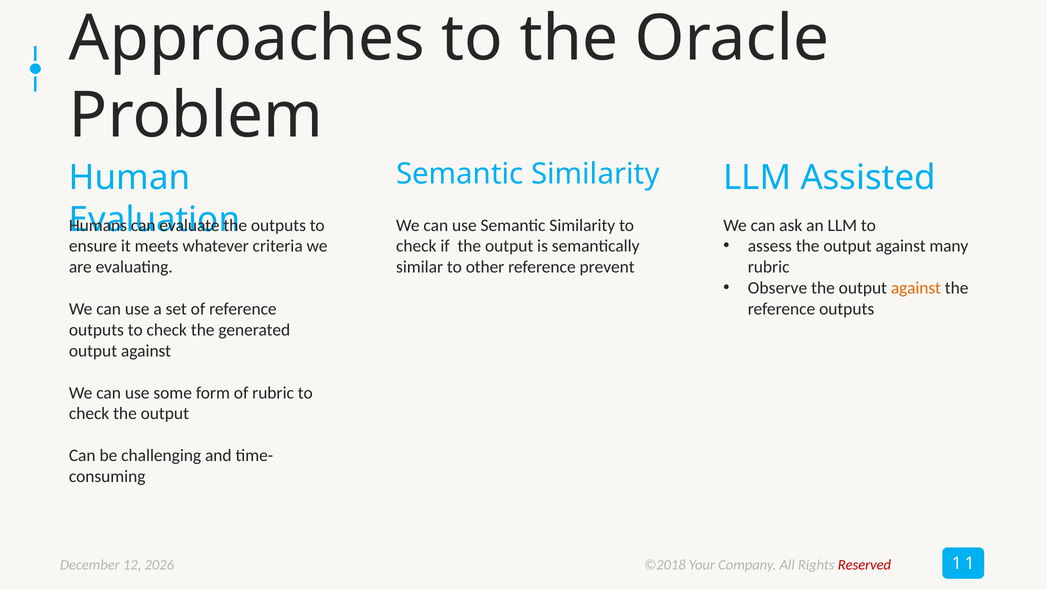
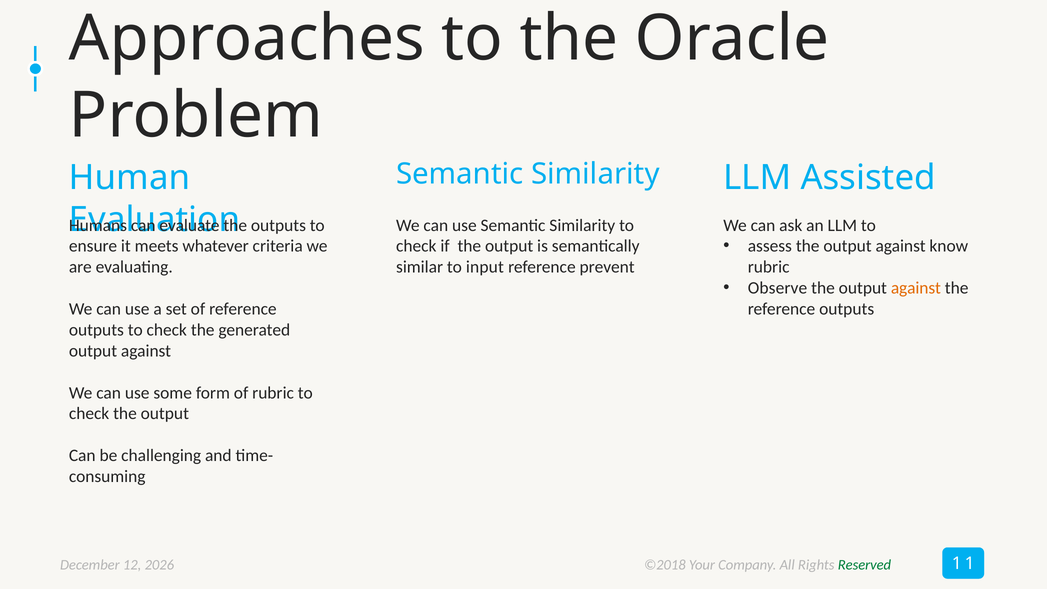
many: many -> know (949, 246)
other: other -> input (485, 267)
Reserved colour: red -> green (864, 565)
